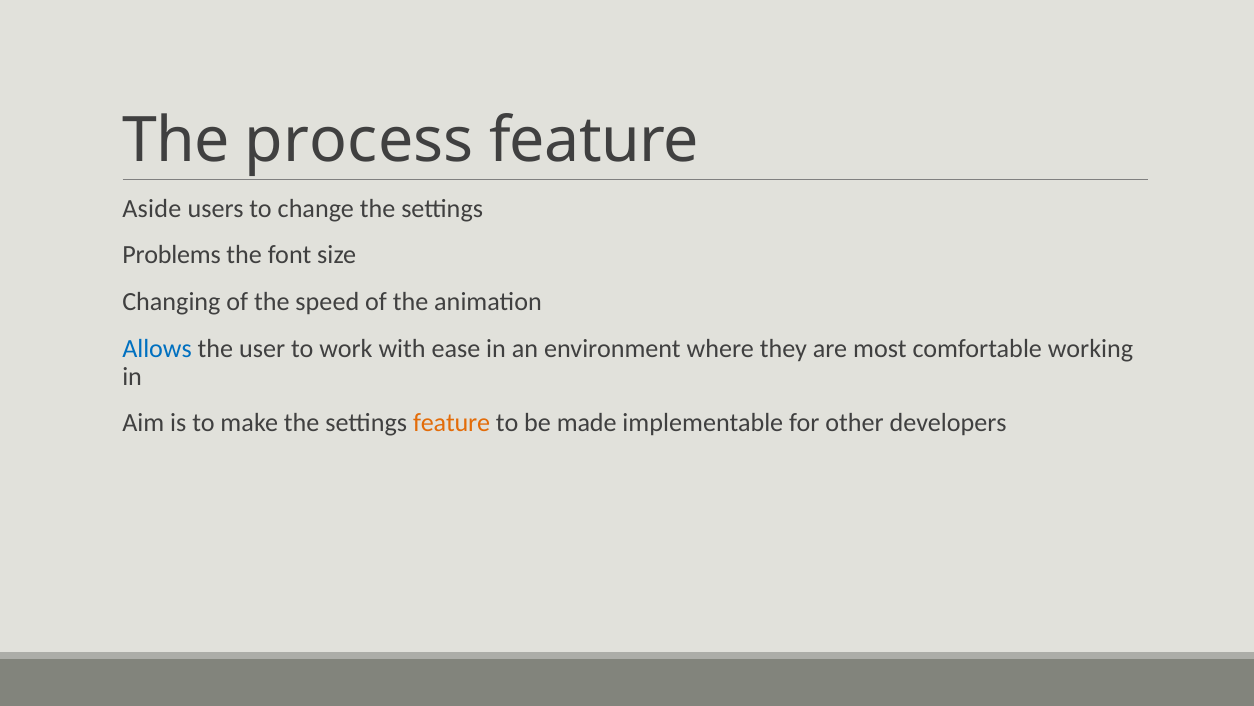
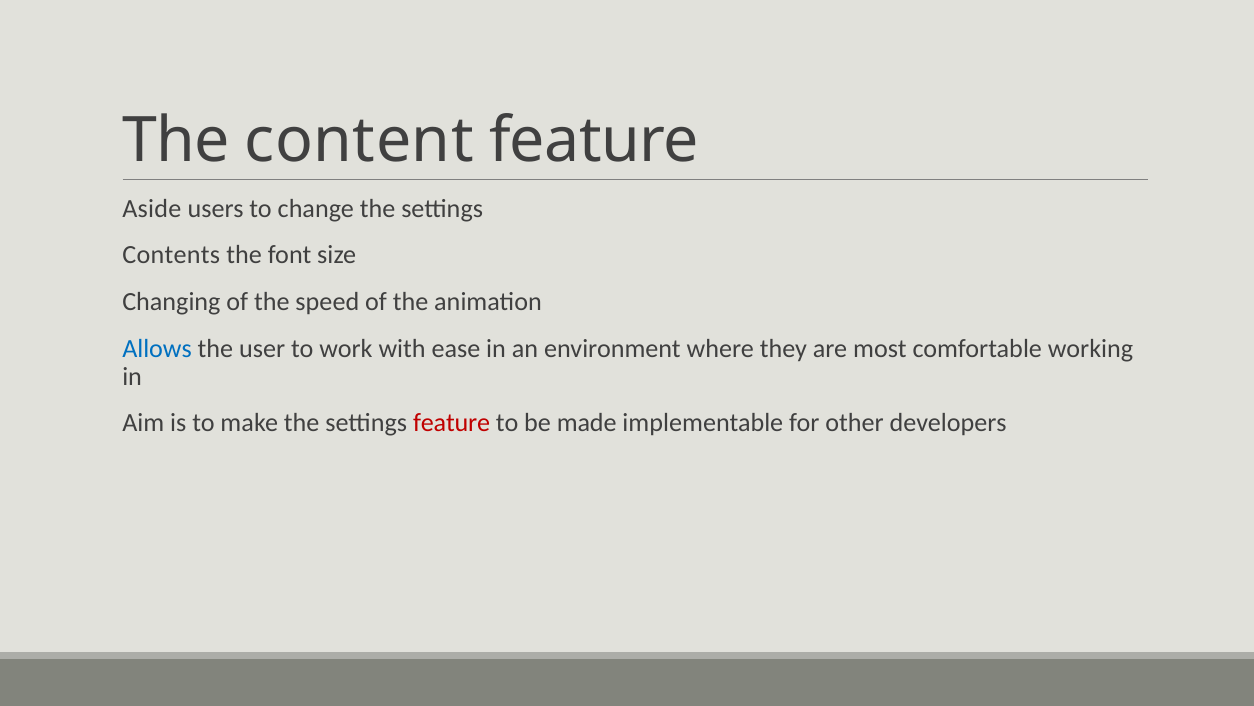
process: process -> content (359, 140)
Problems: Problems -> Contents (171, 255)
feature colour: orange -> red (452, 423)
